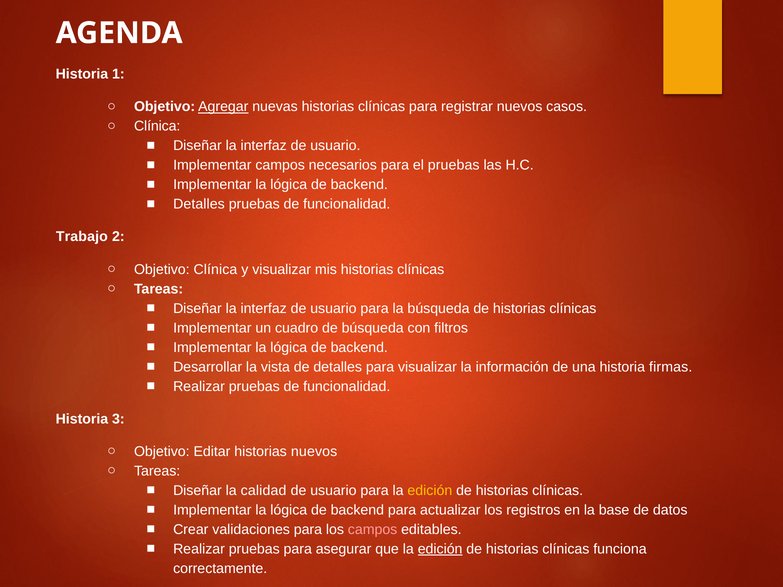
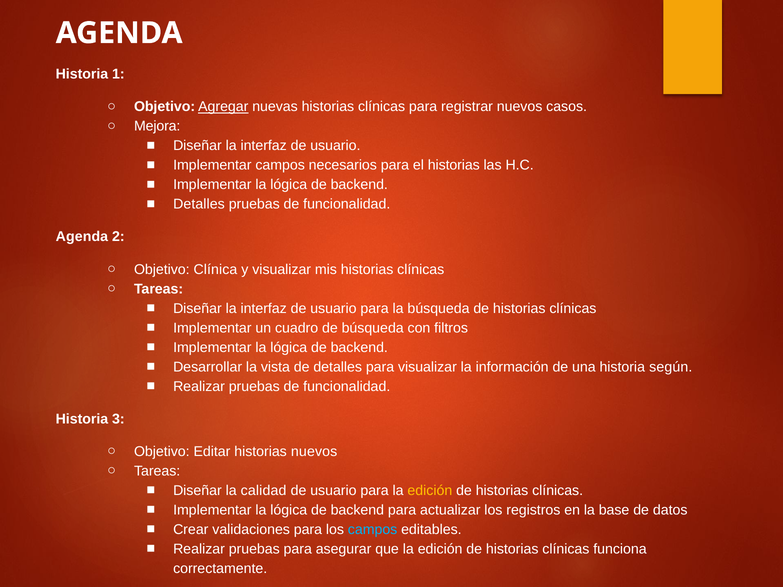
Clínica: Clínica -> Mejora (157, 126)
el pruebas: pruebas -> historias (454, 165)
Trabajo: Trabajo -> Agenda (82, 237)
firmas: firmas -> según (671, 367)
campos colour: pink -> light blue (373, 530)
edición underline: present -> none (440, 549)
